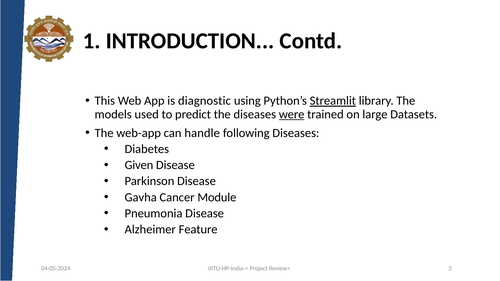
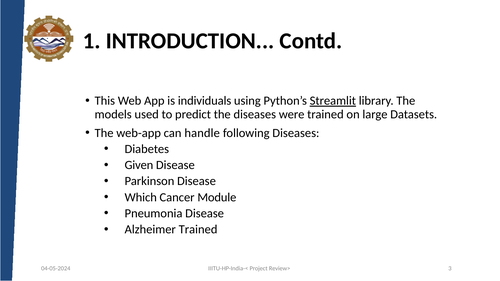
diagnostic: diagnostic -> individuals (205, 101)
were underline: present -> none (292, 114)
Gavha: Gavha -> Which (141, 197)
Alzheimer Feature: Feature -> Trained (198, 230)
